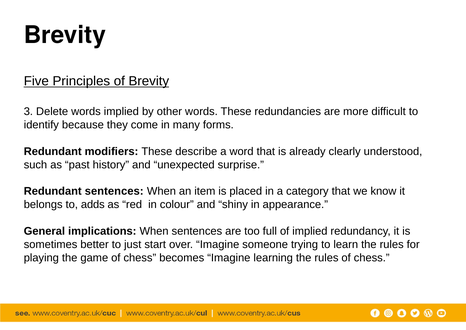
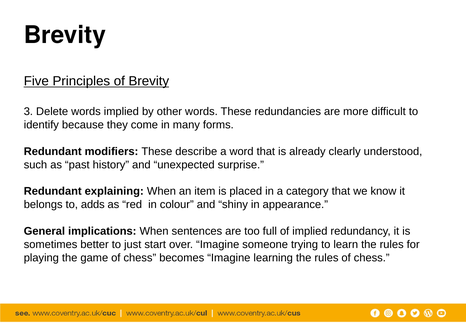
Redundant sentences: sentences -> explaining (114, 191)
